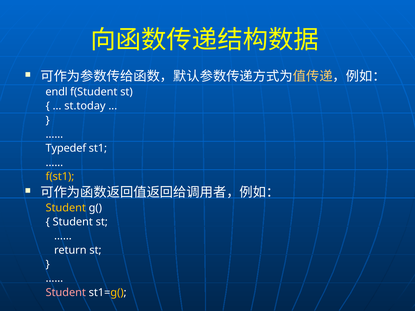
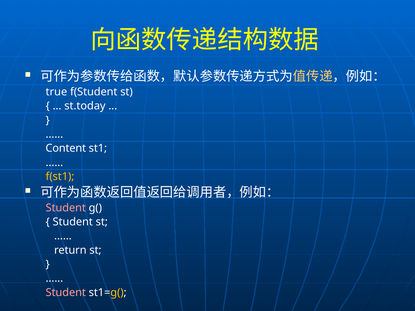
endl: endl -> true (56, 92)
Typedef: Typedef -> Content (66, 148)
Student colour: yellow -> pink (66, 208)
